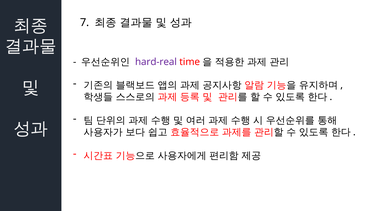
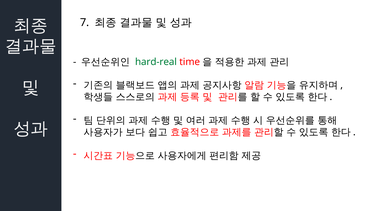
hard-real colour: purple -> green (156, 62)
